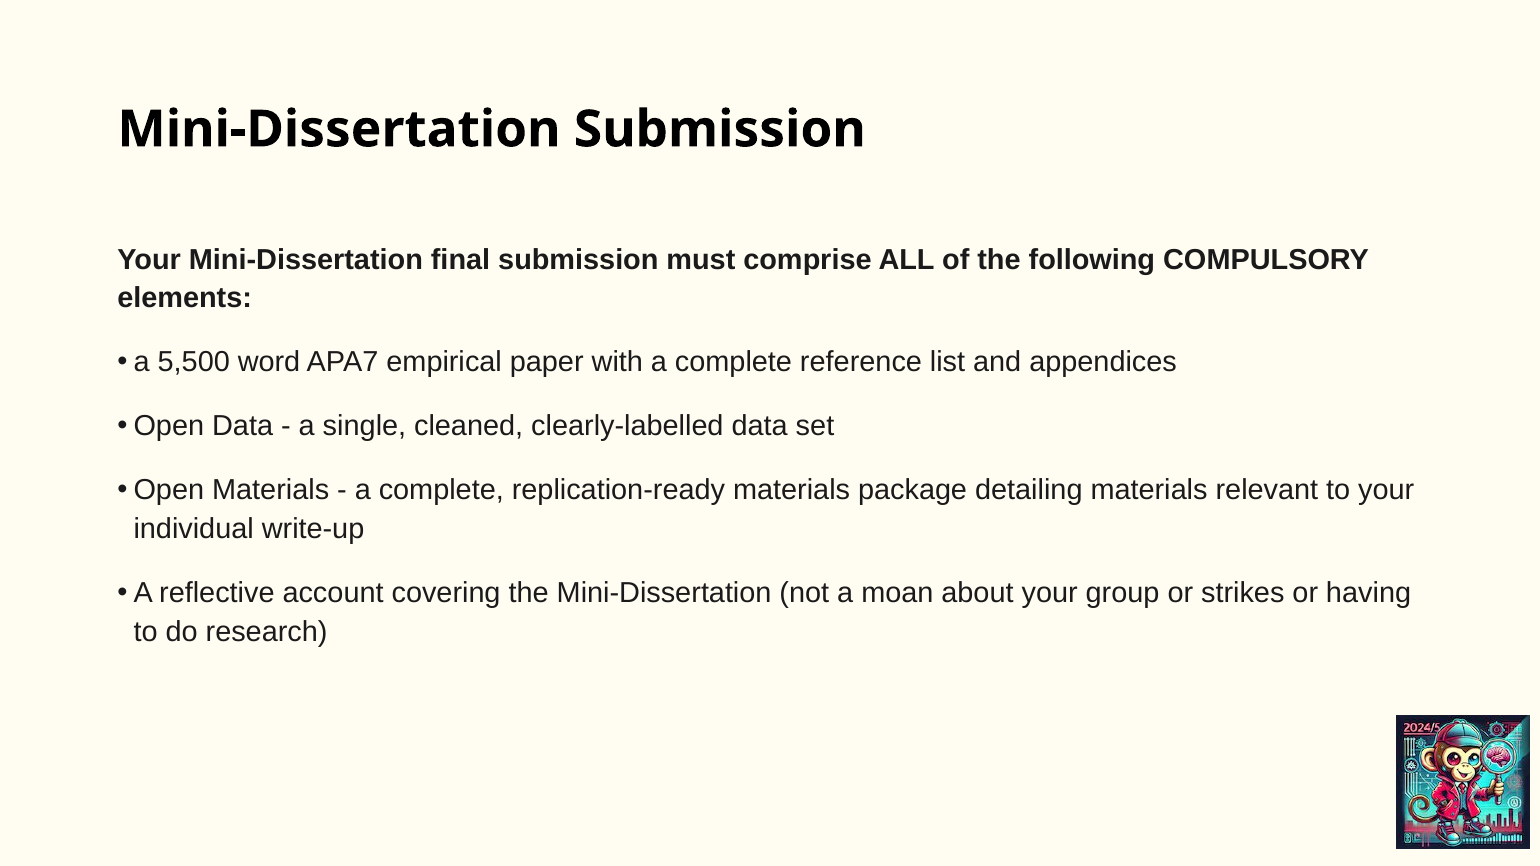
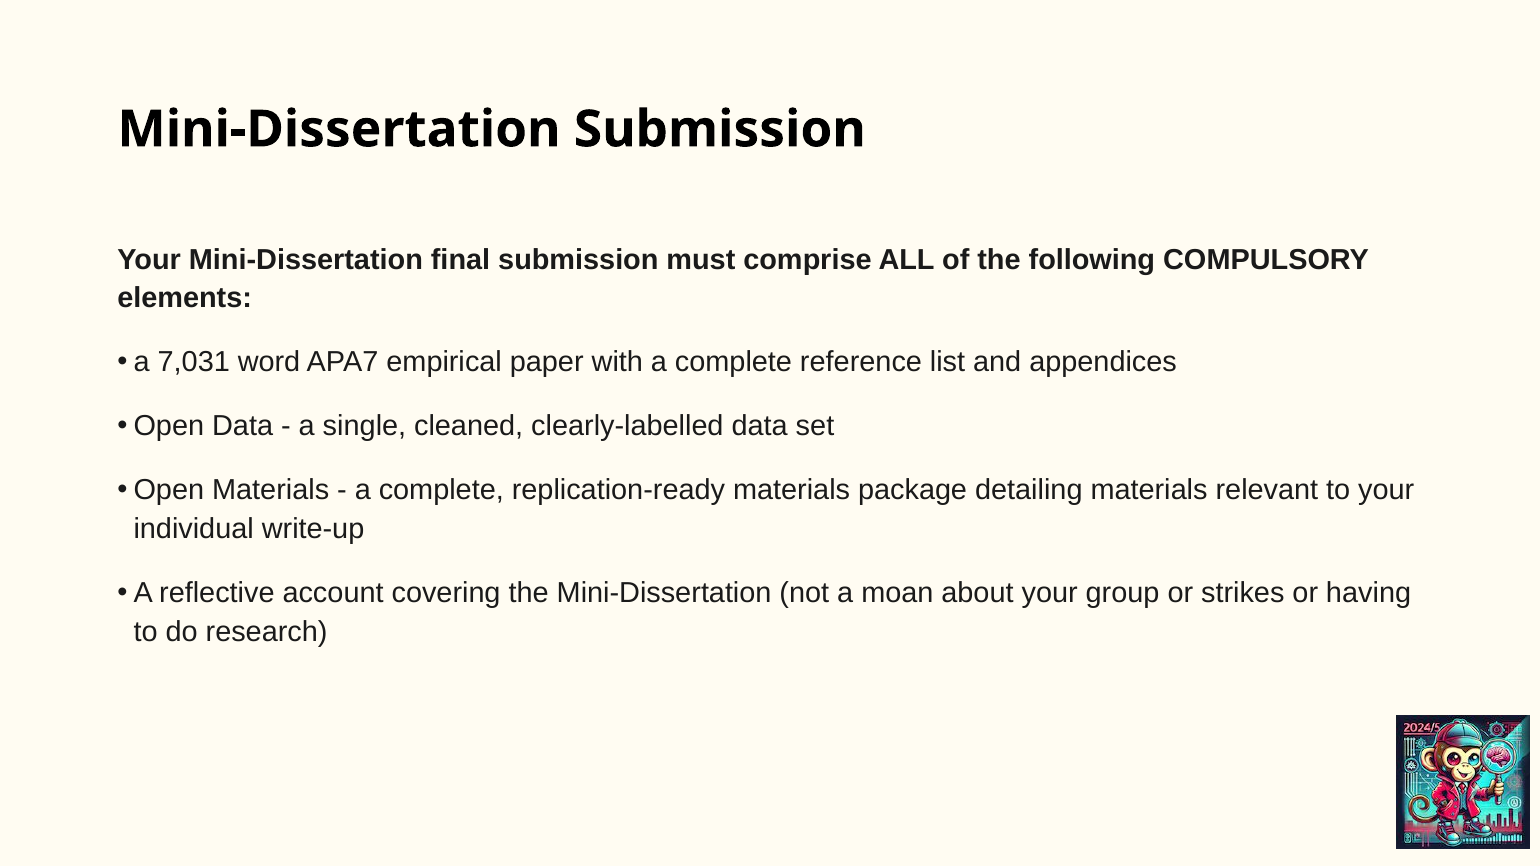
5,500: 5,500 -> 7,031 (194, 362)
